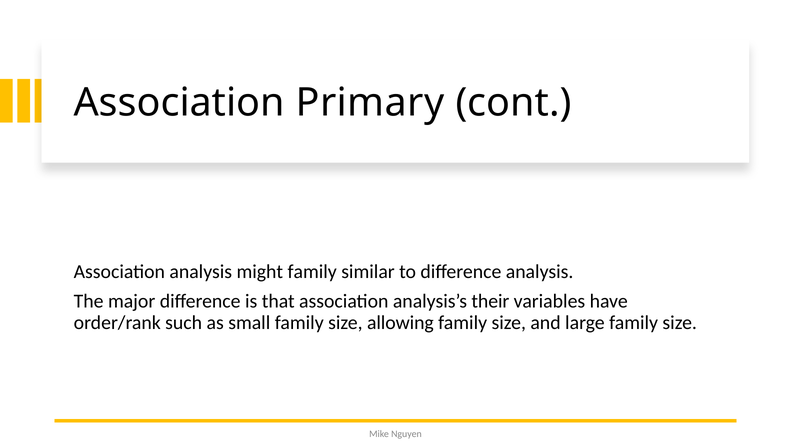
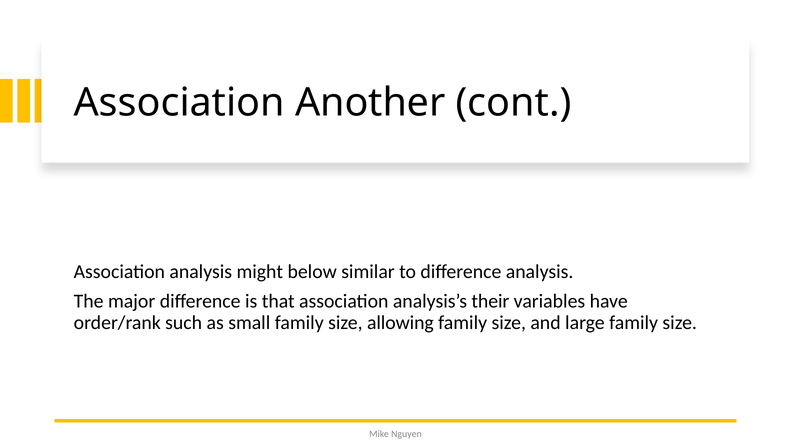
Primary: Primary -> Another (370, 103)
might family: family -> below (312, 272)
